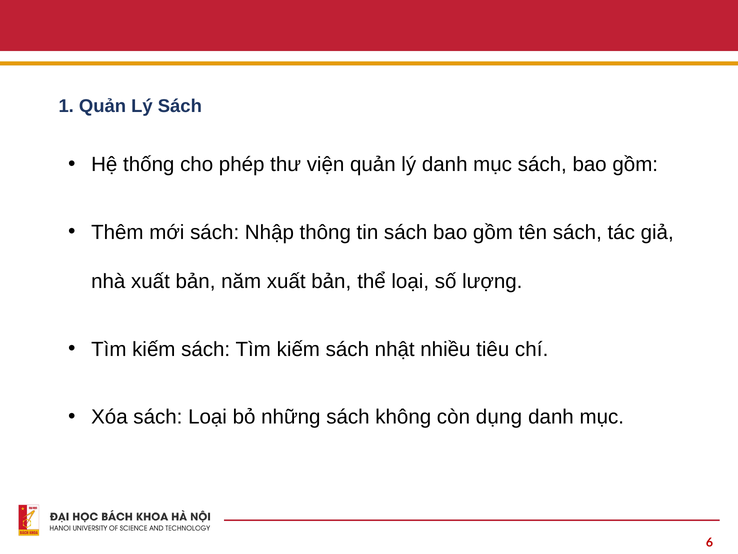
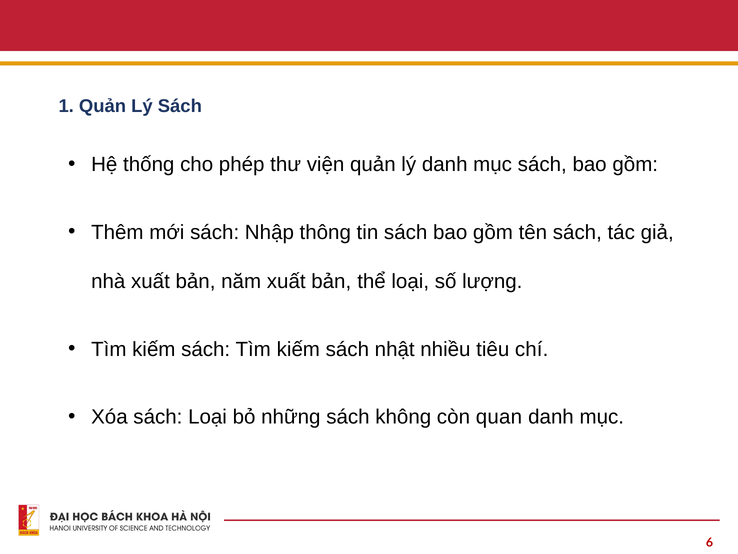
dụng: dụng -> quan (499, 417)
